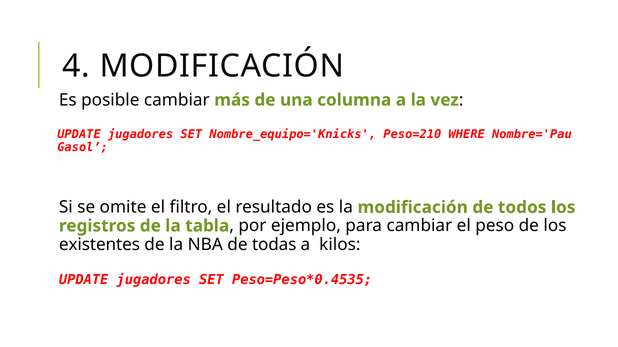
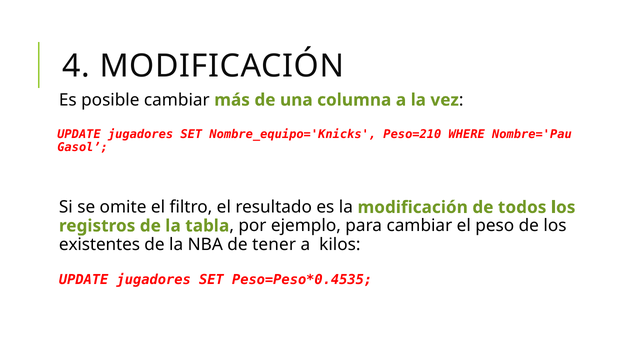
todas: todas -> tener (274, 245)
